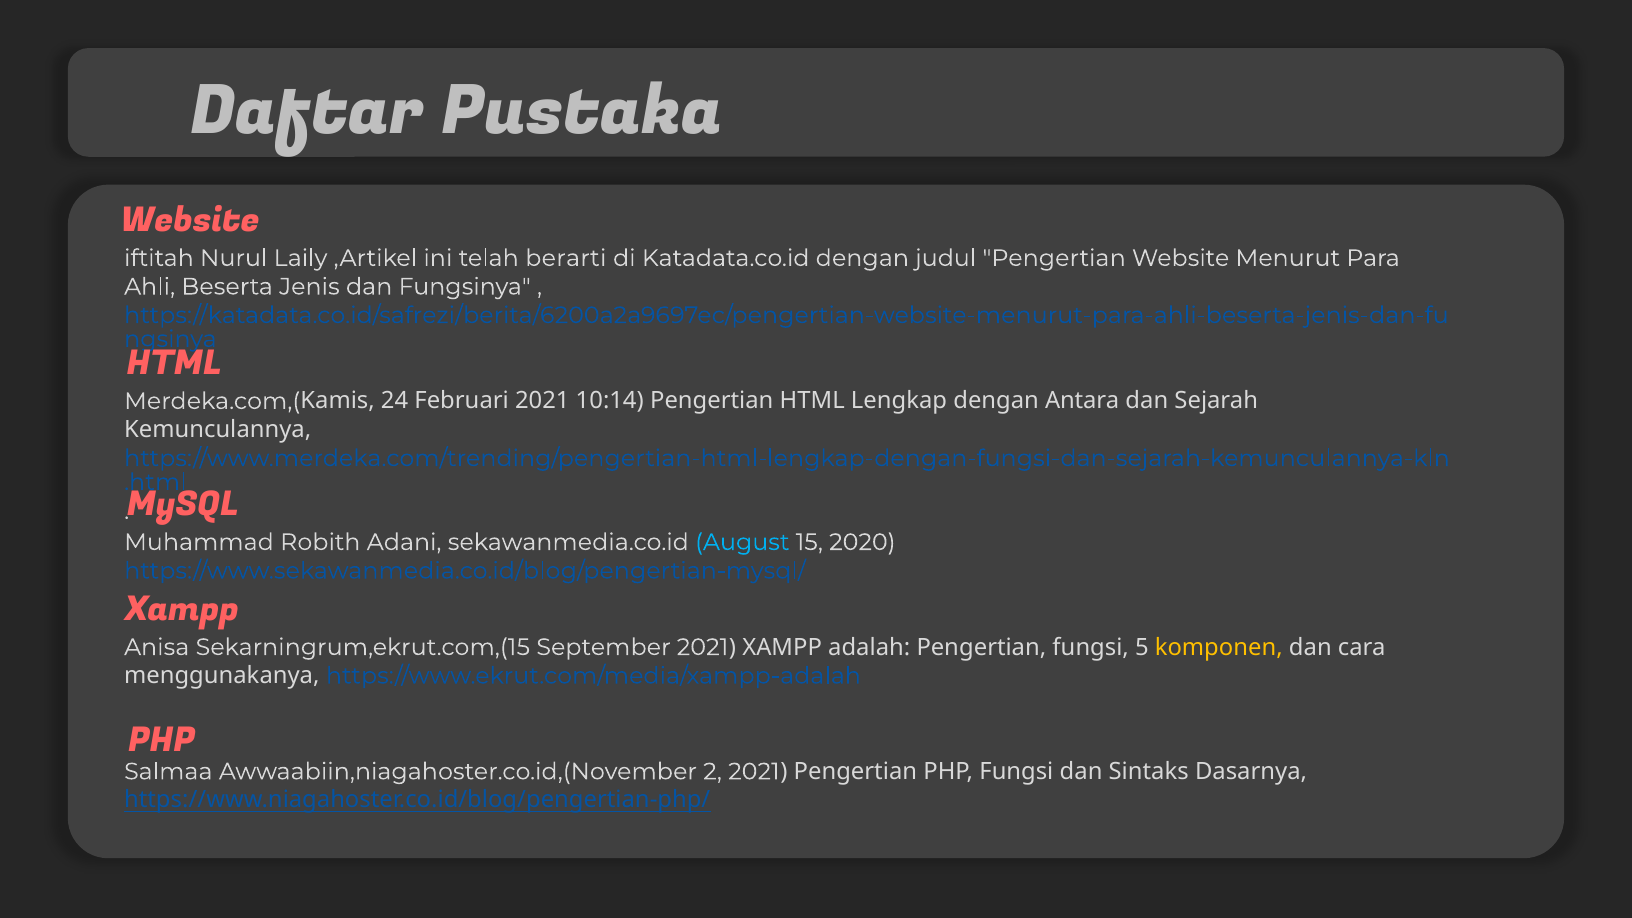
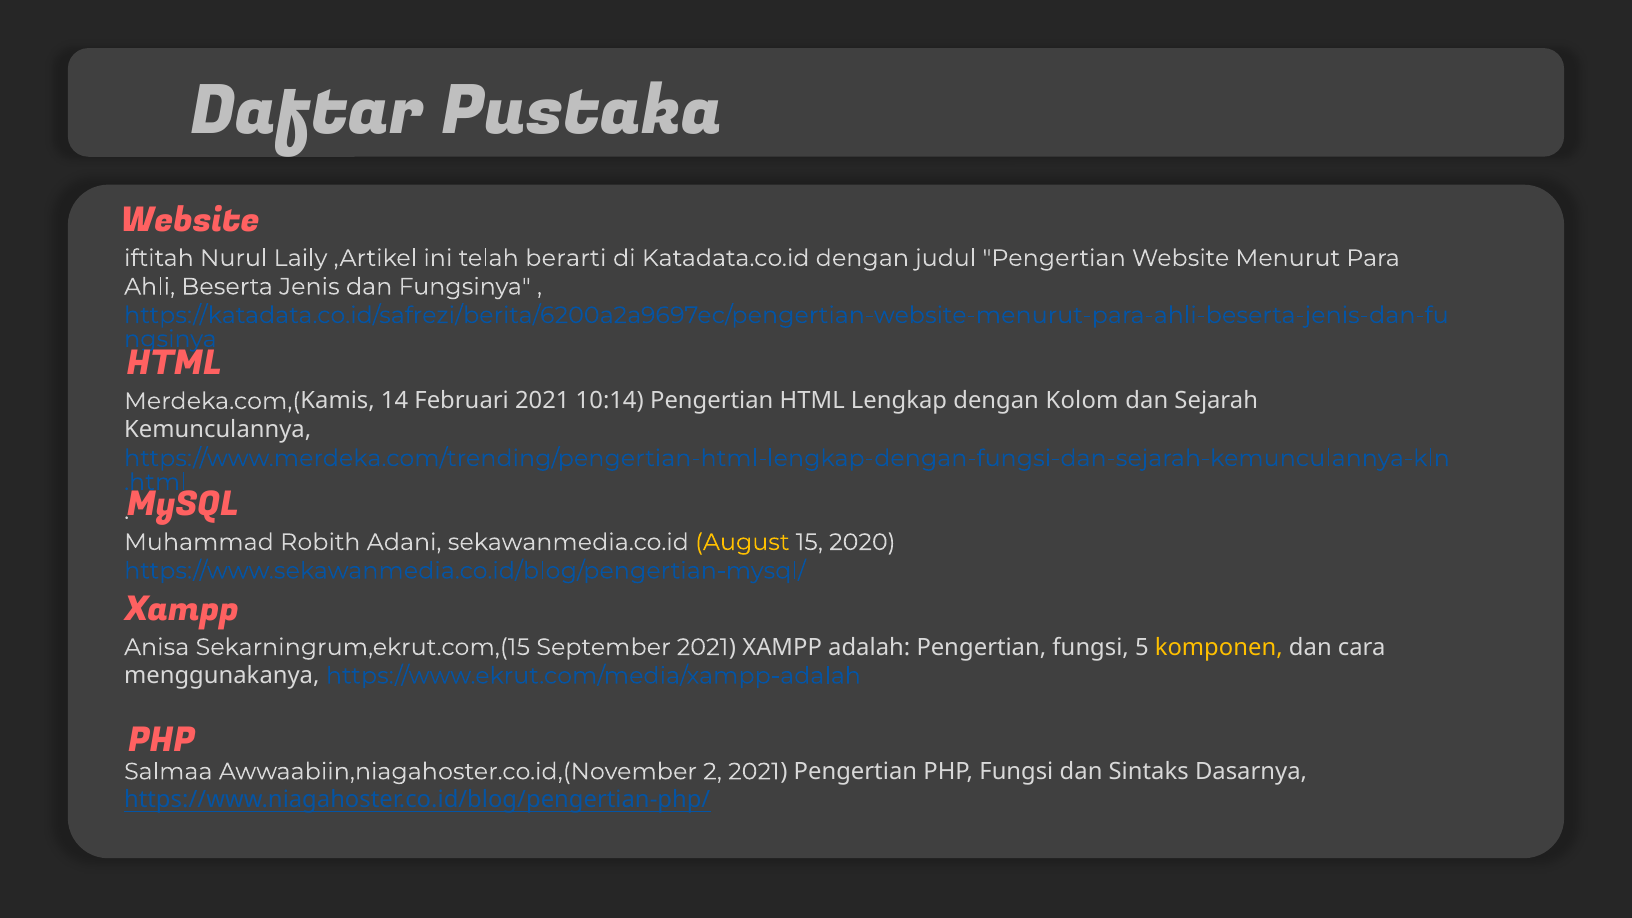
24: 24 -> 14 (395, 401)
Antara: Antara -> Kolom (1082, 401)
August colour: light blue -> yellow (742, 542)
